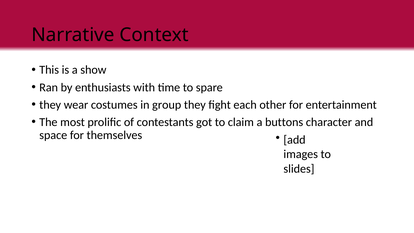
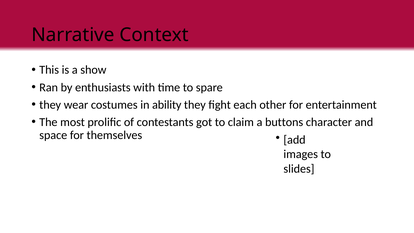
group: group -> ability (167, 105)
